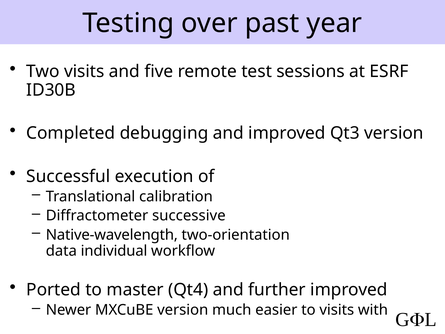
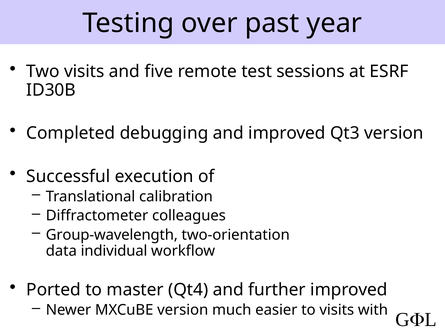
successive: successive -> colleagues (189, 215)
Native-wavelength: Native-wavelength -> Group-wavelength (112, 235)
